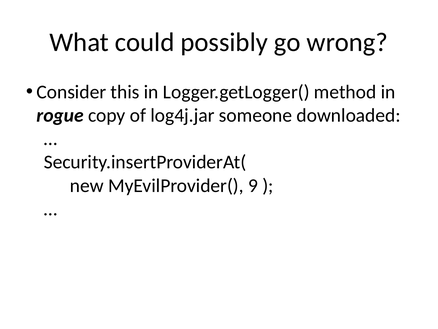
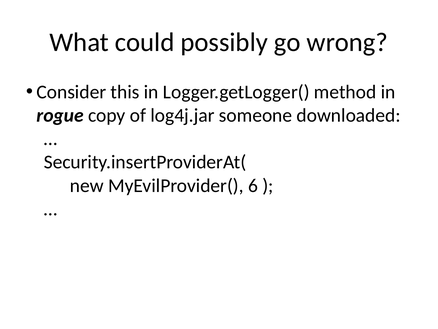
9: 9 -> 6 (253, 185)
